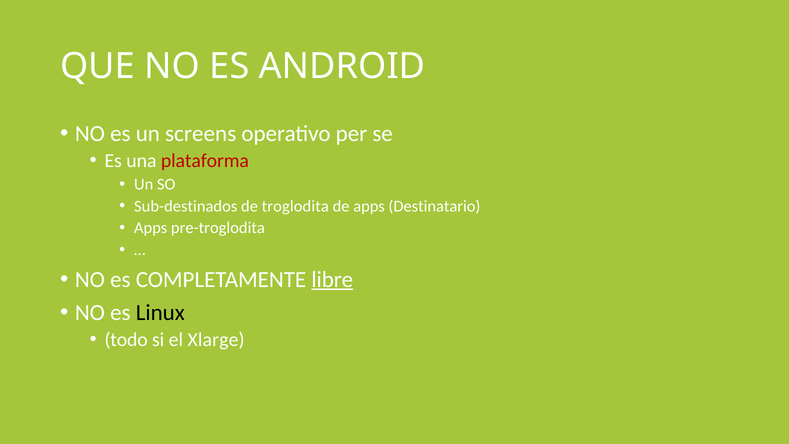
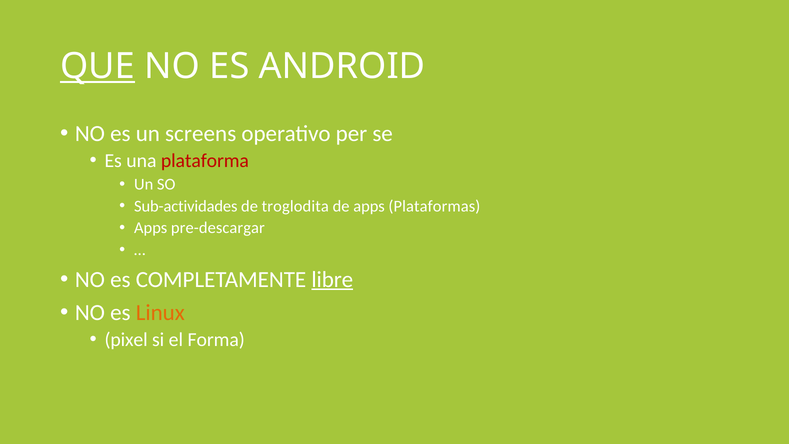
QUE underline: none -> present (98, 66)
Sub-destinados: Sub-destinados -> Sub-actividades (186, 206)
Destinatario: Destinatario -> Plataformas (434, 206)
pre-troglodita: pre-troglodita -> pre-descargar (218, 228)
Linux colour: black -> orange (160, 312)
todo: todo -> pixel (126, 340)
Xlarge: Xlarge -> Forma (216, 340)
